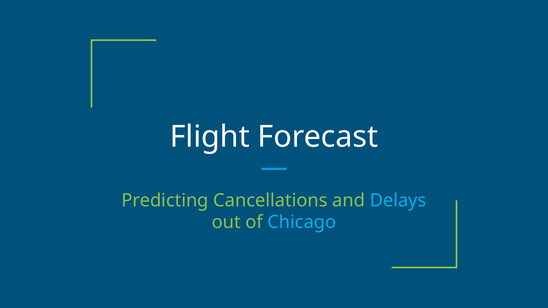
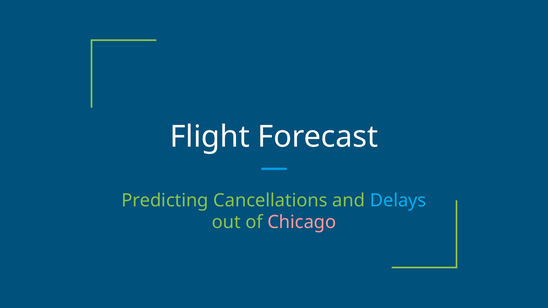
Chicago colour: light blue -> pink (302, 222)
